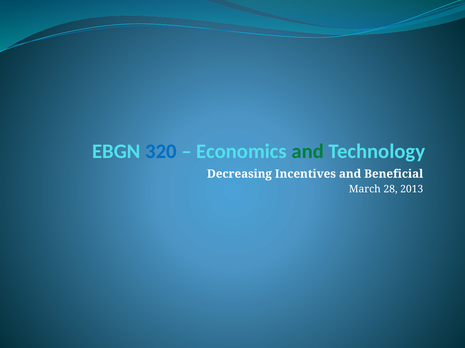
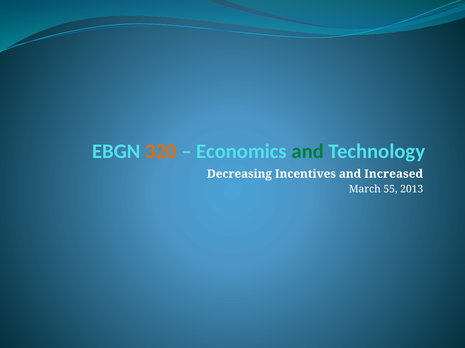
320 colour: blue -> orange (161, 152)
Beneficial: Beneficial -> Increased (394, 174)
28: 28 -> 55 (390, 189)
